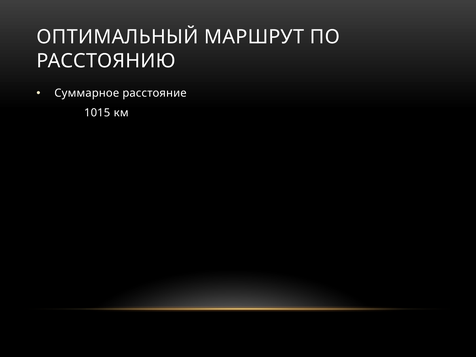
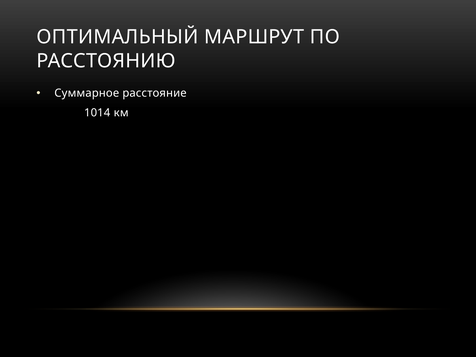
1015: 1015 -> 1014 (97, 113)
